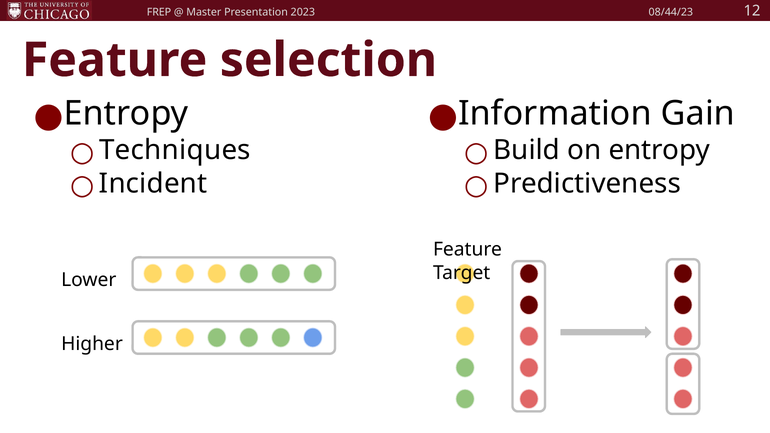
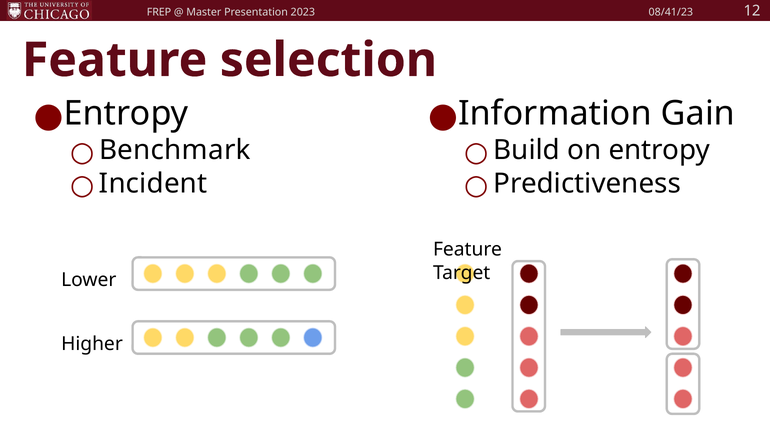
08/44/23: 08/44/23 -> 08/41/23 (671, 12)
Techniques: Techniques -> Benchmark (175, 150)
